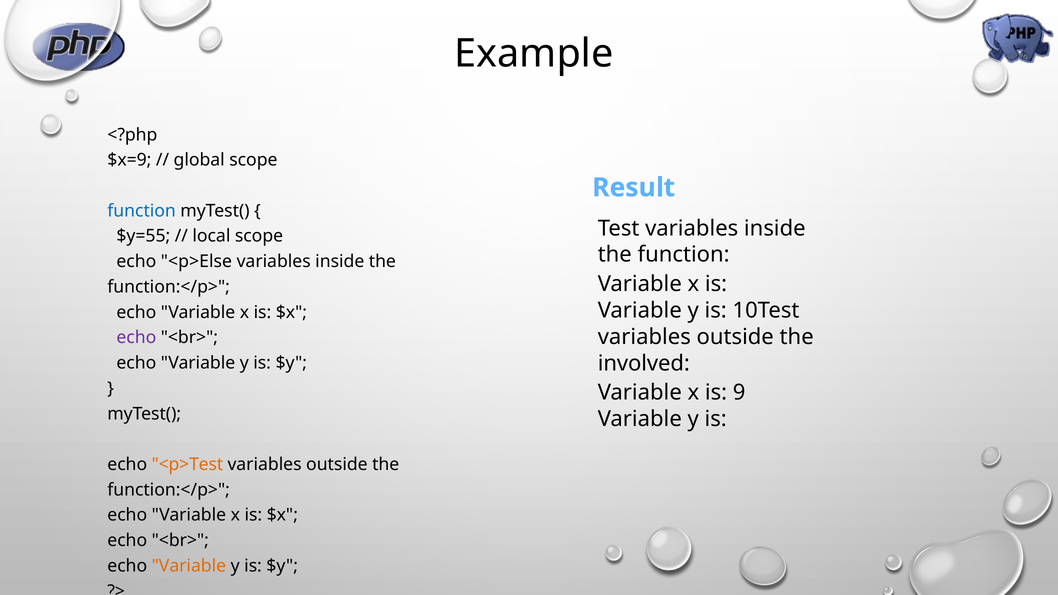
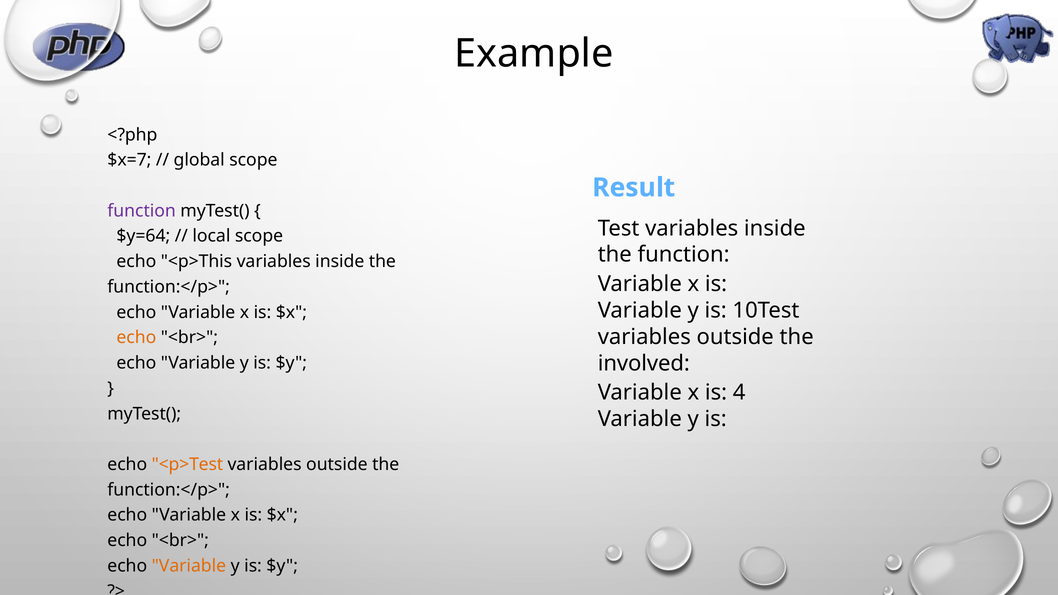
$x=9: $x=9 -> $x=7 (129, 160)
function colour: blue -> purple (142, 211)
$y=55: $y=55 -> $y=64 (143, 236)
<p>Else: <p>Else -> <p>This (196, 262)
echo colour: purple -> orange (136, 338)
9: 9 -> 4 (739, 393)
